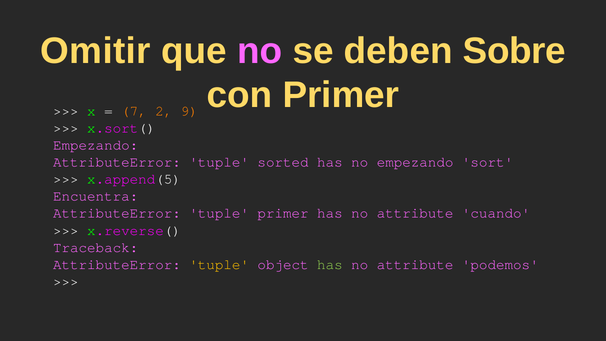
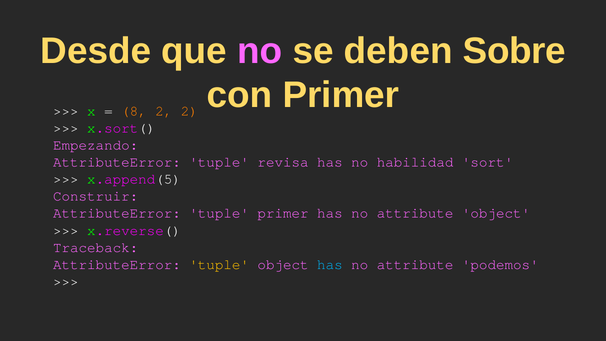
Omitir: Omitir -> Desde (96, 51)
7: 7 -> 8 (134, 111)
2 9: 9 -> 2 (189, 111)
sorted: sorted -> revisa (283, 162)
no empezando: empezando -> habilidad (415, 162)
Encuentra: Encuentra -> Construir (96, 196)
attribute cuando: cuando -> object (496, 213)
has colour: light green -> light blue (330, 264)
